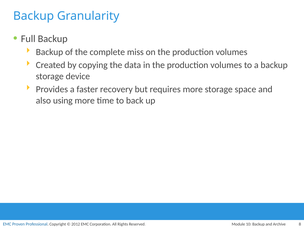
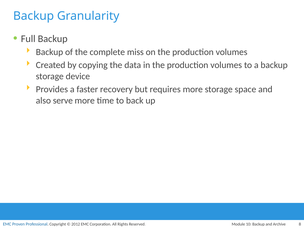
using: using -> serve (63, 100)
